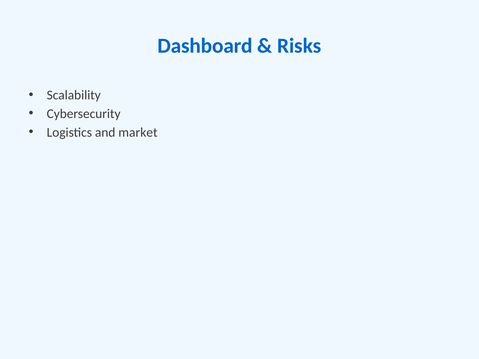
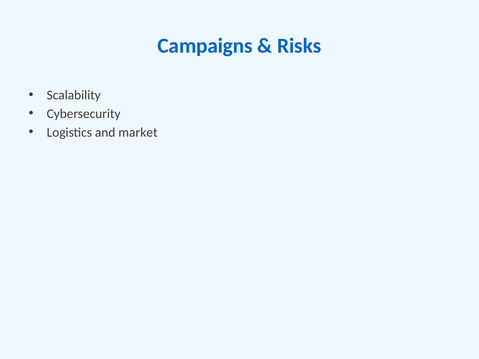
Dashboard: Dashboard -> Campaigns (205, 46)
